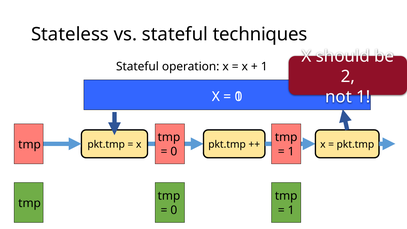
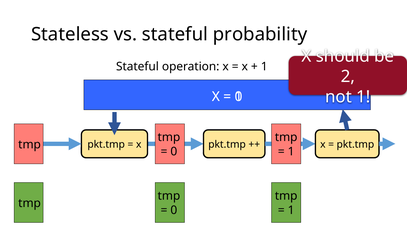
techniques: techniques -> probability (260, 34)
